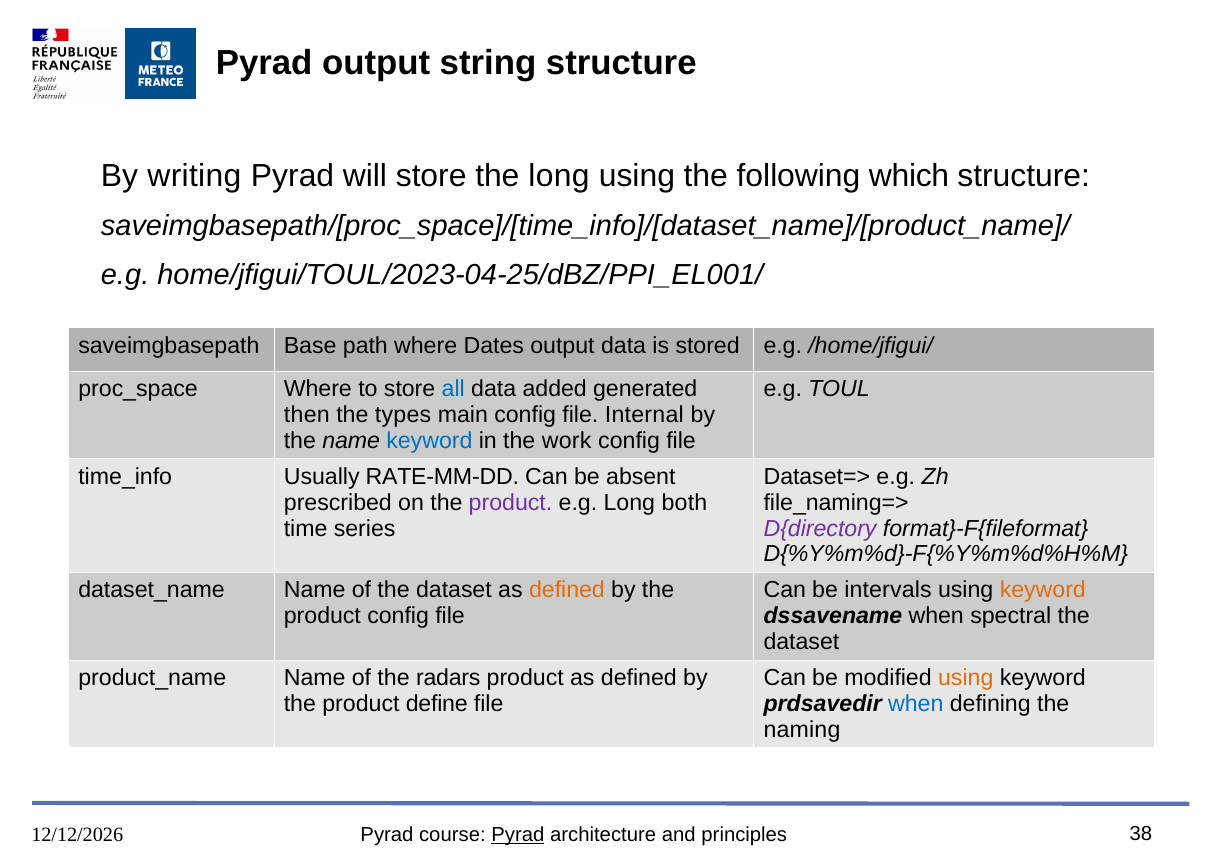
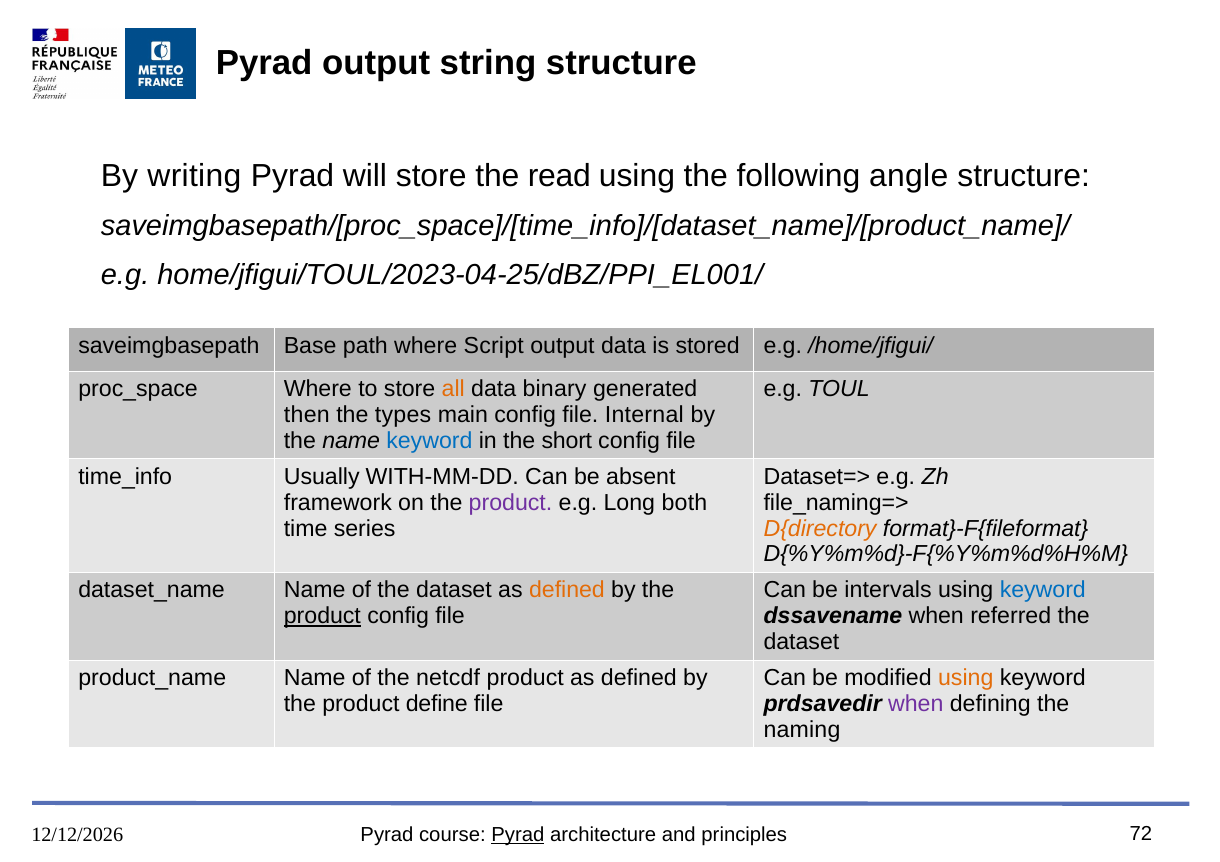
the long: long -> read (559, 176)
which: which -> angle (909, 176)
Dates: Dates -> Script (494, 346)
all colour: blue -> orange (453, 390)
added: added -> binary (555, 390)
work: work -> short (567, 441)
RATE-MM-DD: RATE-MM-DD -> WITH-MM-DD (442, 477)
prescribed: prescribed -> framework (338, 503)
D{directory colour: purple -> orange (820, 529)
keyword colour: orange -> blue (1043, 591)
product underline: none -> present (322, 617)
spectral: spectral -> referred (1011, 617)
radars: radars -> netcdf (448, 678)
when colour: blue -> purple (916, 704)
38: 38 -> 72 (1141, 834)
